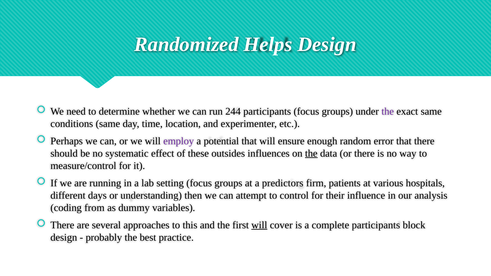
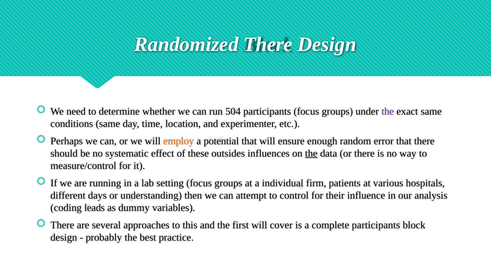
Randomized Helps: Helps -> There (268, 44)
244: 244 -> 504 (233, 111)
employ colour: purple -> orange (179, 141)
predictors: predictors -> individual (283, 183)
from: from -> leads (95, 208)
will underline: present -> none (259, 225)
